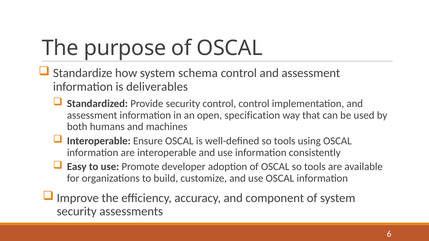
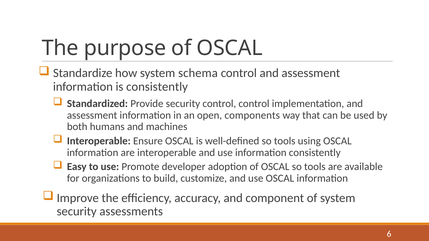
is deliverables: deliverables -> consistently (157, 87)
specification: specification -> components (252, 115)
